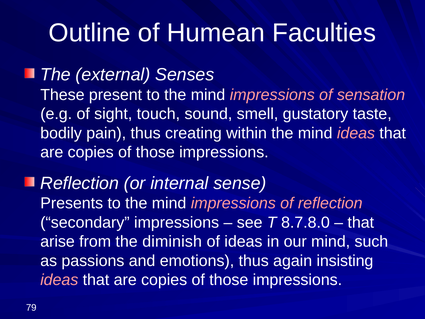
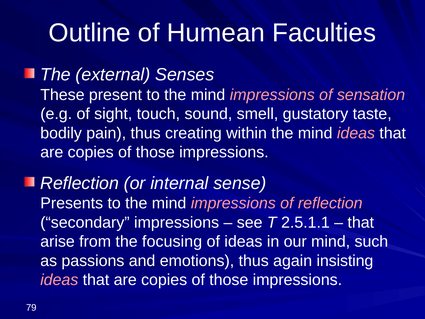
8.7.8.0: 8.7.8.0 -> 2.5.1.1 (305, 222)
diminish: diminish -> focusing (172, 241)
